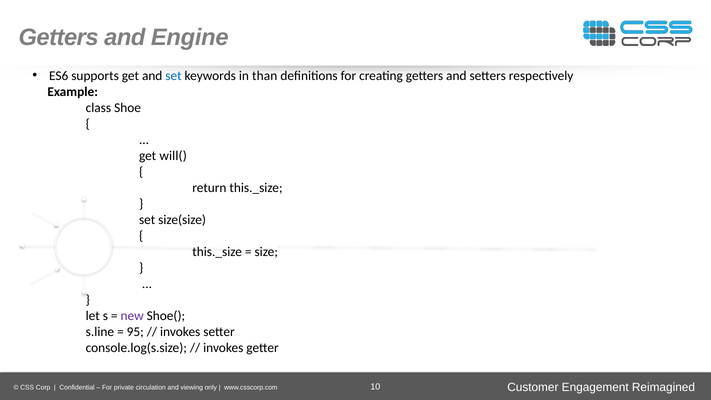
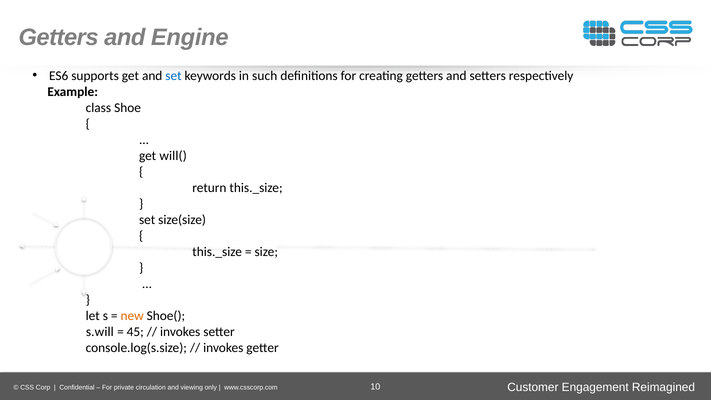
than: than -> such (265, 76)
new colour: purple -> orange (132, 316)
s.line: s.line -> s.will (100, 332)
95: 95 -> 45 (135, 332)
